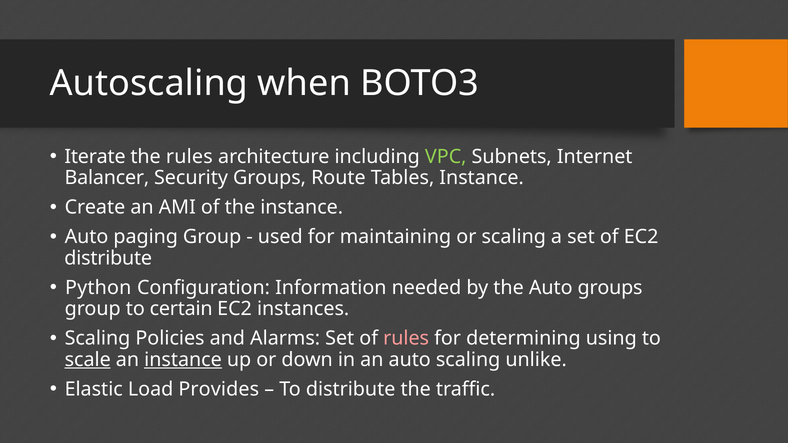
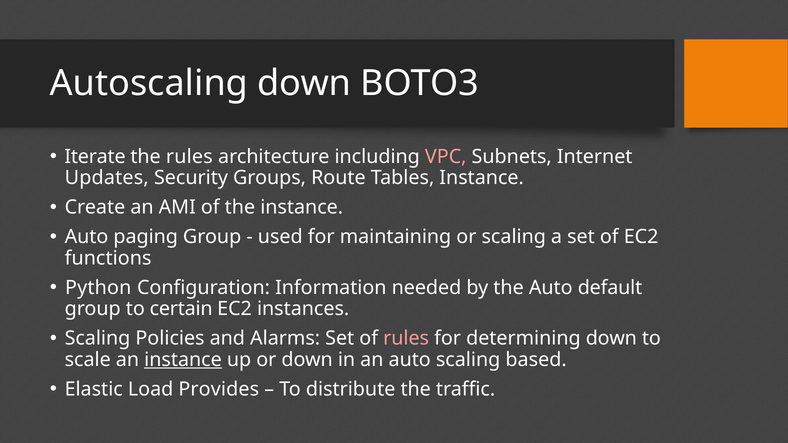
Autoscaling when: when -> down (304, 83)
VPC colour: light green -> pink (446, 157)
Balancer: Balancer -> Updates (107, 178)
distribute: distribute -> functions (108, 258)
Auto groups: groups -> default (610, 288)
determining using: using -> down (611, 338)
scale underline: present -> none (88, 360)
unlike: unlike -> based (536, 360)
